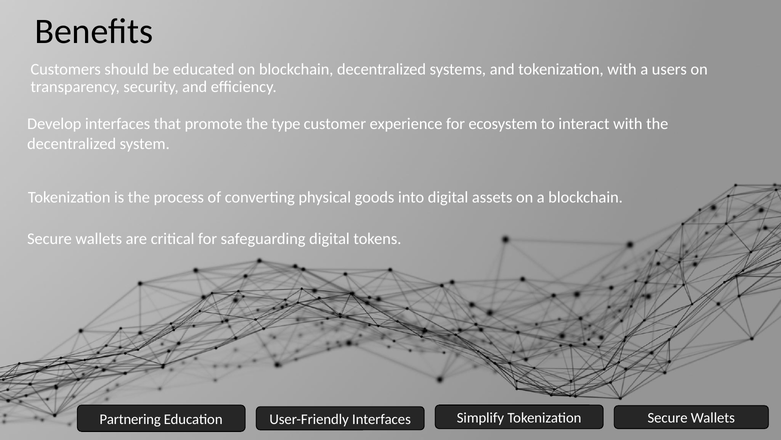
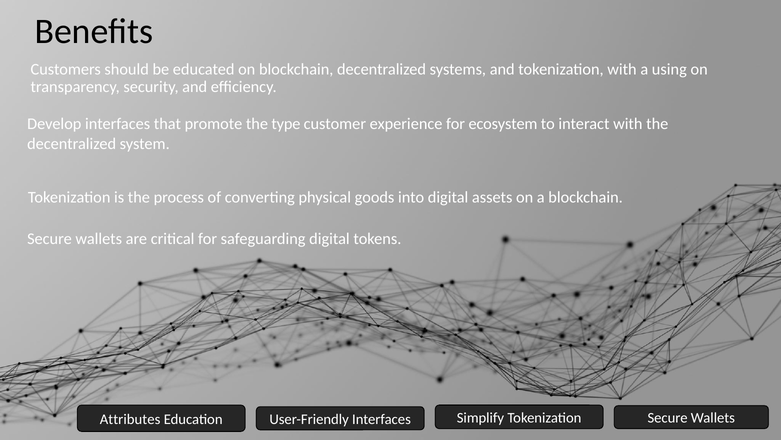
users: users -> using (669, 69)
Partnering: Partnering -> Attributes (130, 419)
